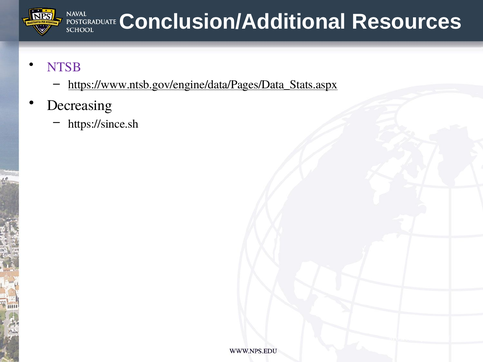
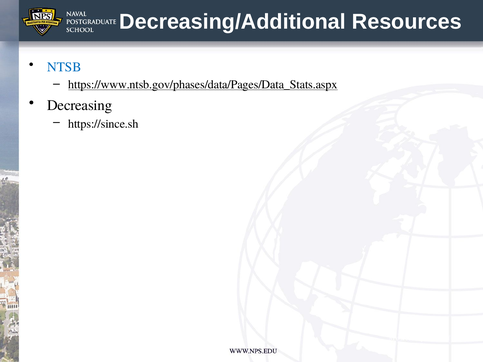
Conclusion/Additional: Conclusion/Additional -> Decreasing/Additional (233, 22)
NTSB colour: purple -> blue (64, 67)
https://www.ntsb.gov/engine/data/Pages/Data_Stats.aspx: https://www.ntsb.gov/engine/data/Pages/Data_Stats.aspx -> https://www.ntsb.gov/phases/data/Pages/Data_Stats.aspx (203, 85)
